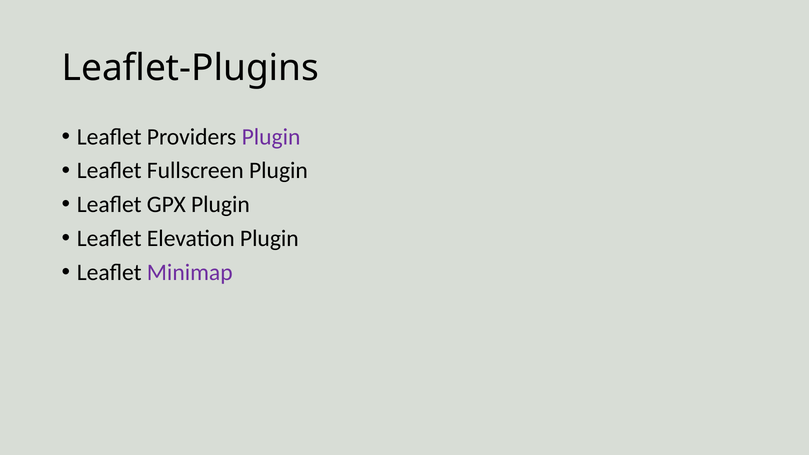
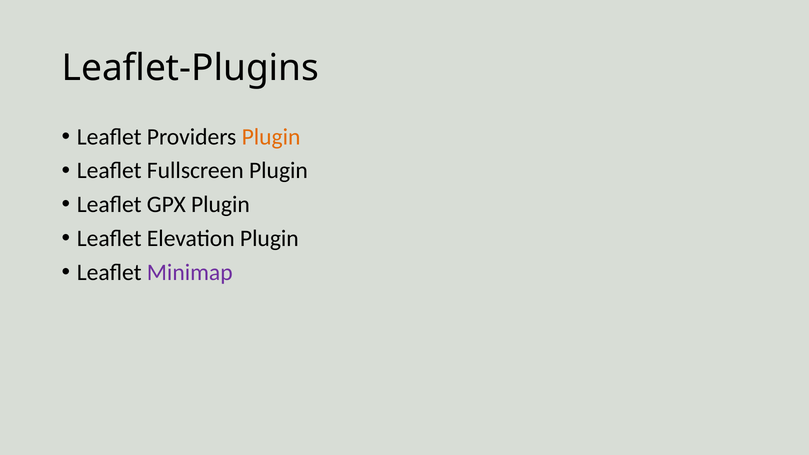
Plugin colour: purple -> orange (271, 137)
